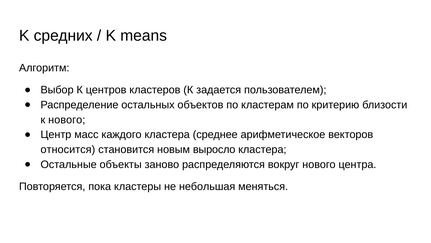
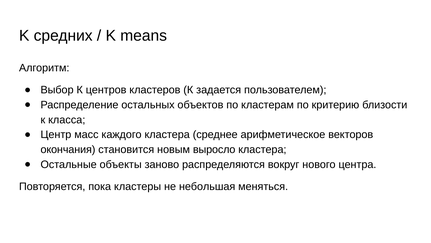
к нового: нового -> класса (67, 120)
относится: относится -> окончания (68, 149)
